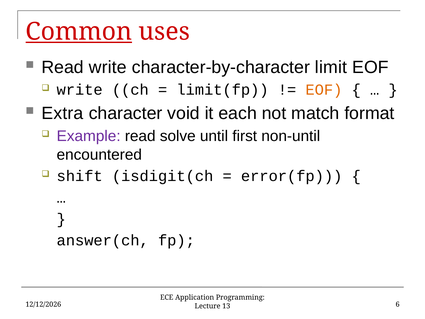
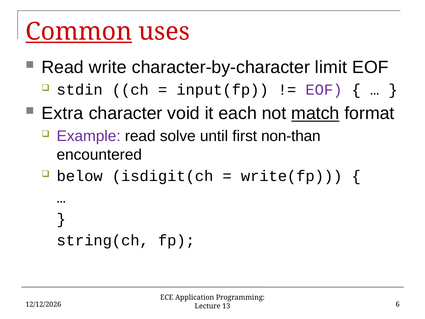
write: write -> stdin (80, 90)
limit(fp: limit(fp -> input(fp (223, 90)
EOF colour: orange -> purple (324, 90)
match underline: none -> present (315, 113)
non-until: non-until -> non-than (291, 136)
shift: shift -> below (80, 176)
error(fp: error(fp -> write(fp (292, 176)
answer(ch: answer(ch -> string(ch (103, 240)
